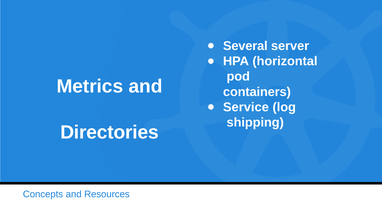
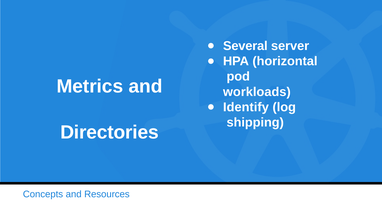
containers: containers -> workloads (257, 92)
Service: Service -> Identify (246, 107)
